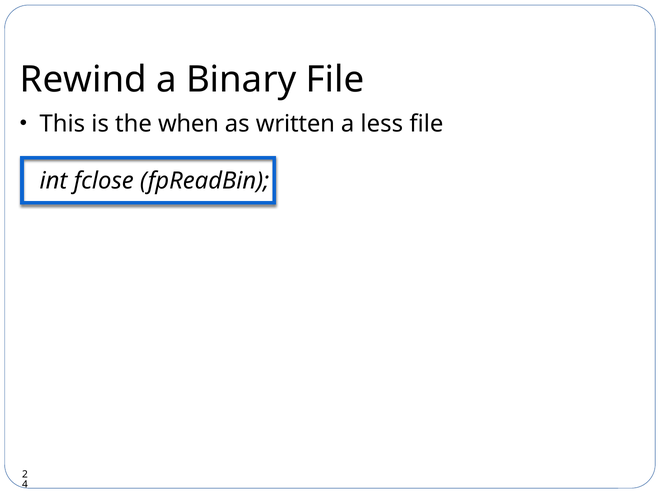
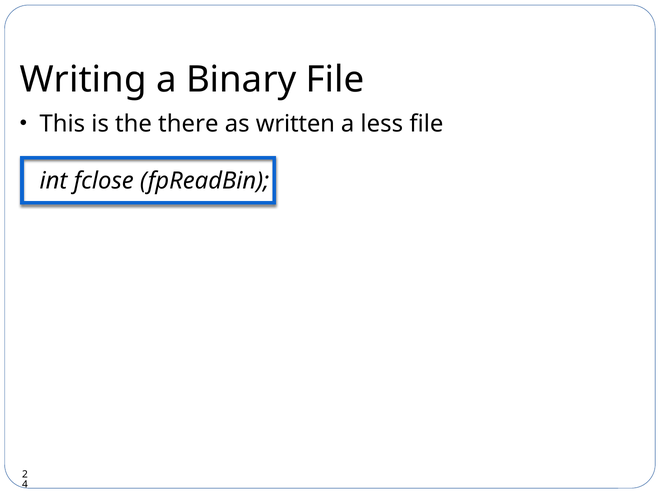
Rewind: Rewind -> Writing (83, 80)
when: when -> there (188, 124)
